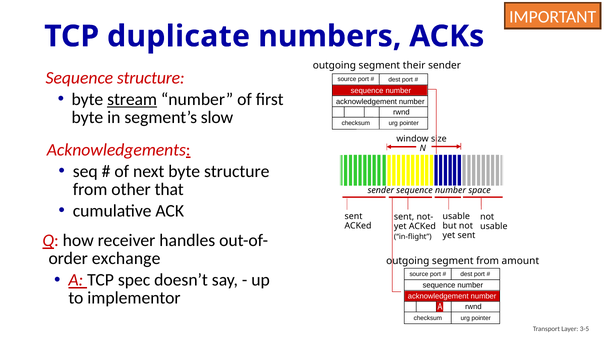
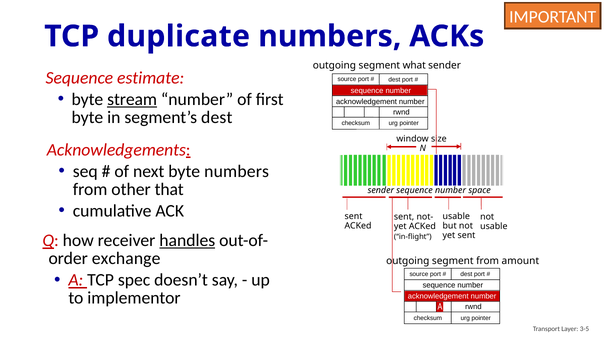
their: their -> what (414, 66)
Sequence structure: structure -> estimate (151, 78)
segment’s slow: slow -> dest (217, 118)
byte structure: structure -> numbers (237, 171)
handles underline: none -> present (187, 241)
